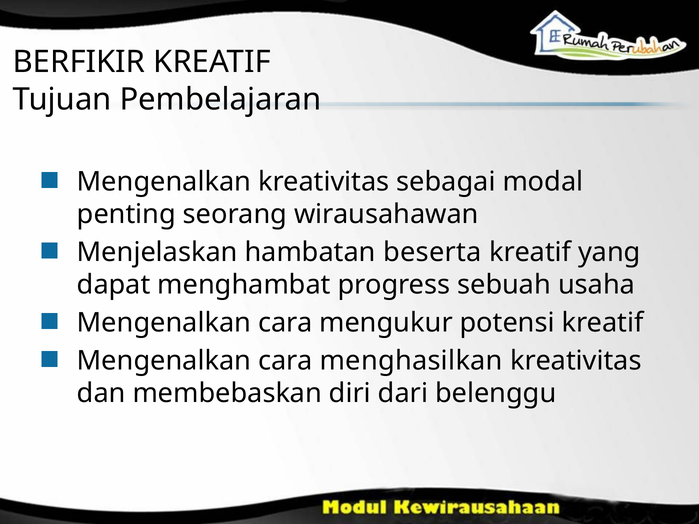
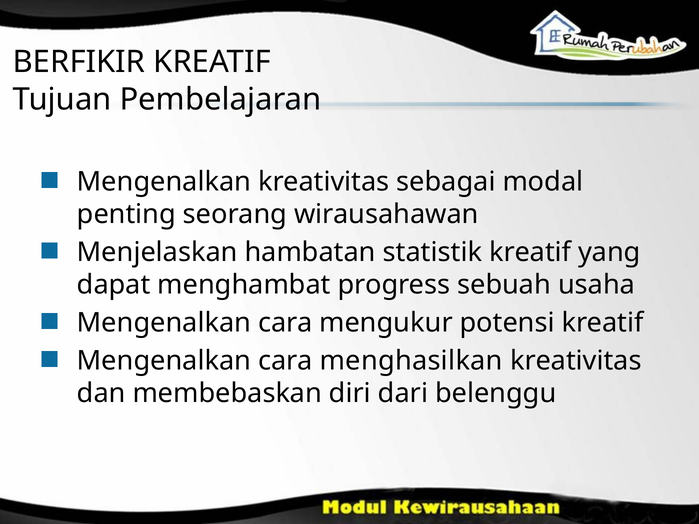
beserta: beserta -> statistik (433, 253)
